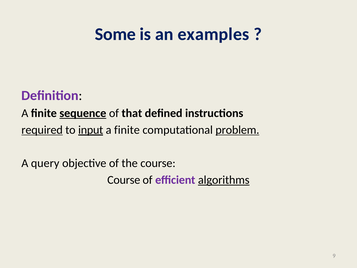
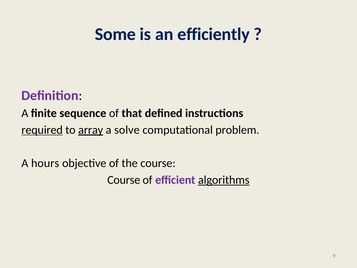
examples: examples -> efficiently (214, 34)
sequence underline: present -> none (83, 113)
input: input -> array (91, 130)
finite: finite -> solve (127, 130)
problem underline: present -> none (237, 130)
query: query -> hours (45, 163)
